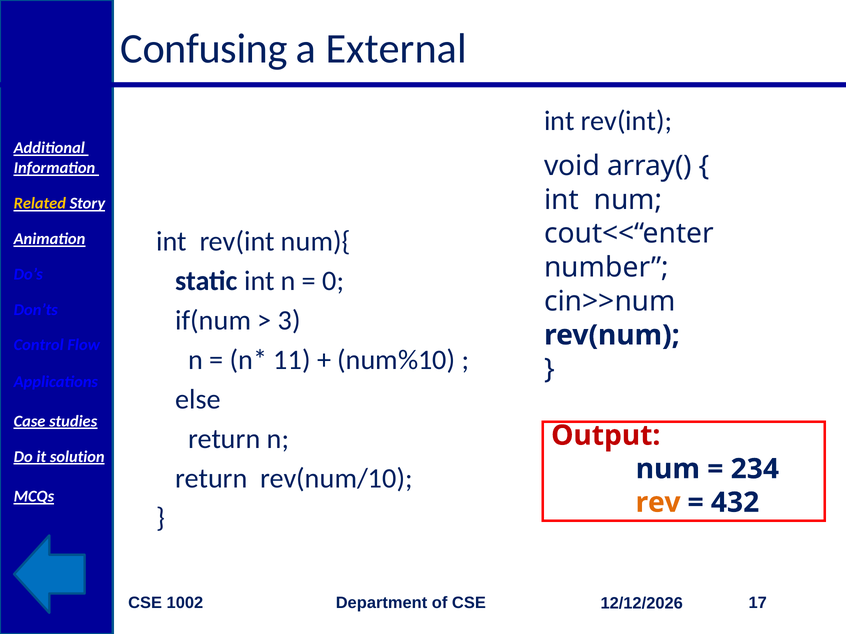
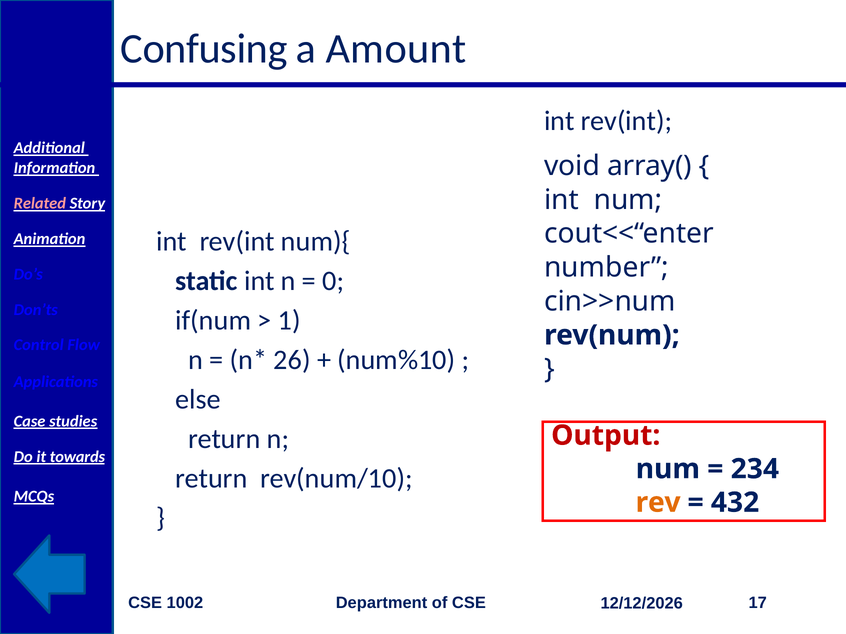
External: External -> Amount (396, 49)
Related colour: yellow -> pink (40, 204)
3: 3 -> 1 (289, 321)
11: 11 -> 26 (292, 360)
solution: solution -> towards (77, 457)
